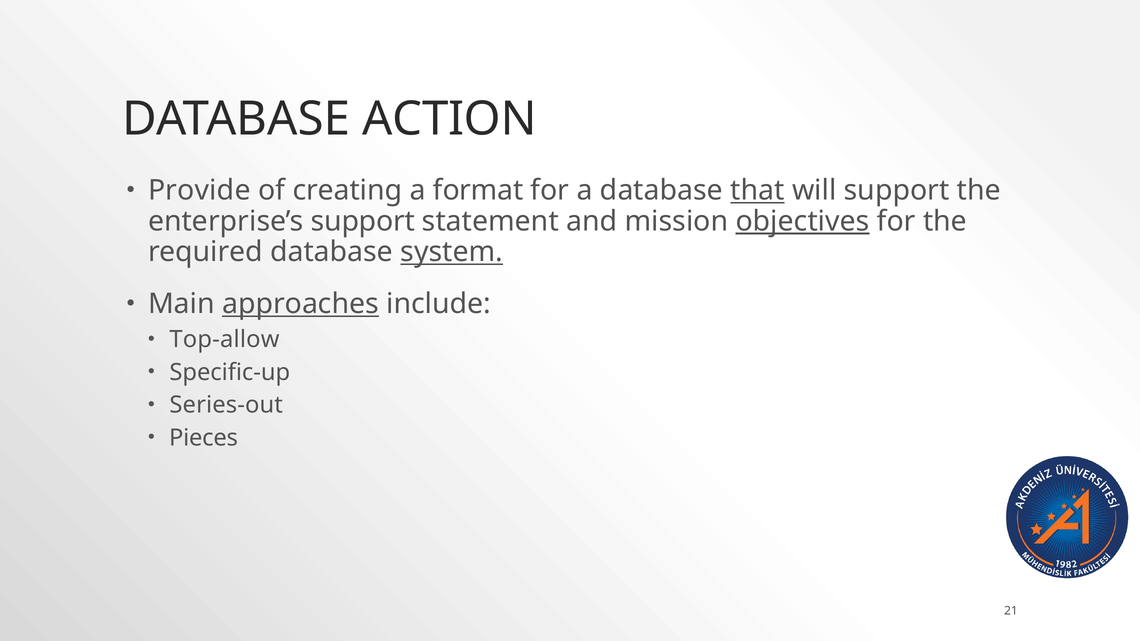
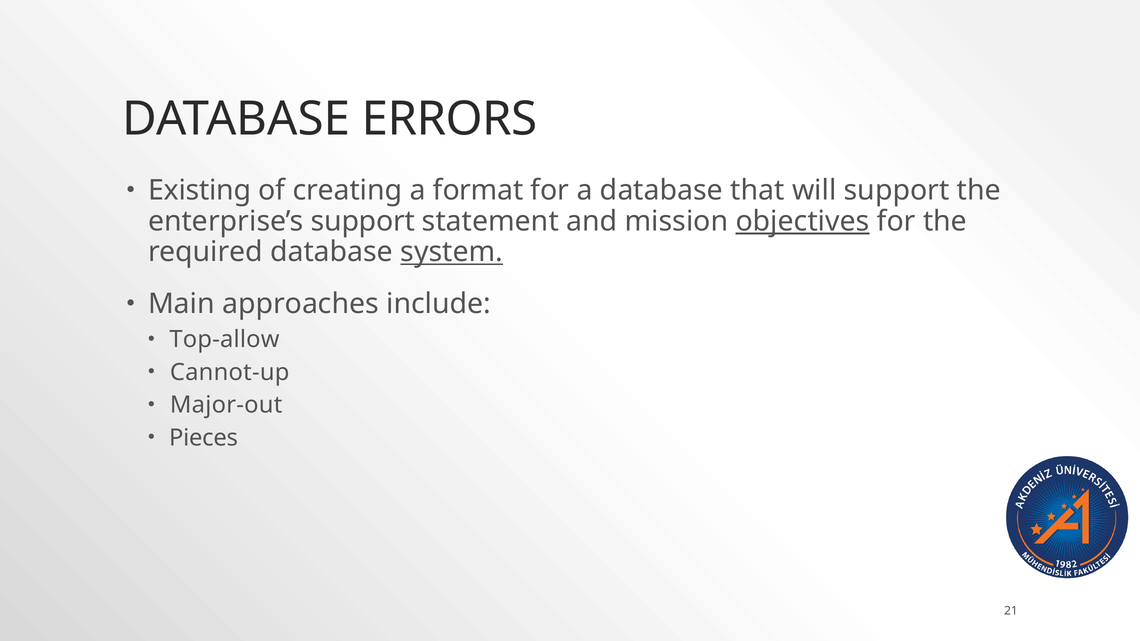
ACTION: ACTION -> ERRORS (450, 119)
Provide: Provide -> Existing (200, 191)
that underline: present -> none (757, 191)
approaches underline: present -> none (301, 304)
Specific-up: Specific-up -> Cannot-up (230, 372)
Series-out: Series-out -> Major-out (226, 405)
